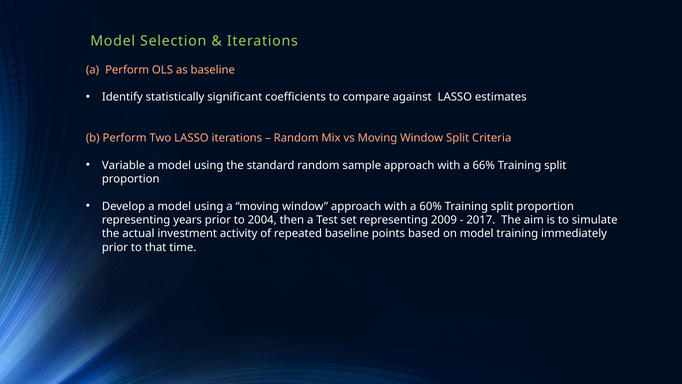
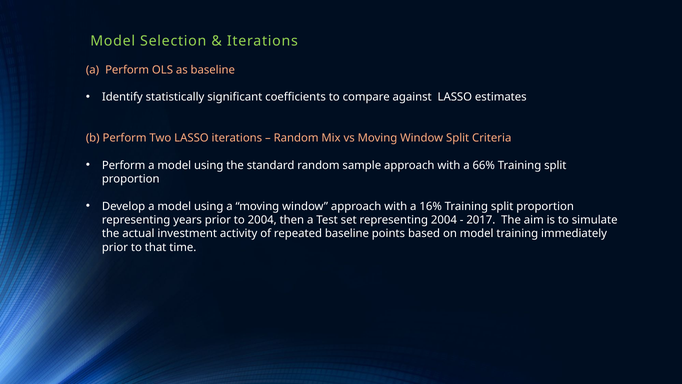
Variable: Variable -> Perform (124, 165)
60%: 60% -> 16% (431, 206)
representing 2009: 2009 -> 2004 (444, 220)
